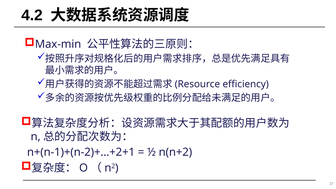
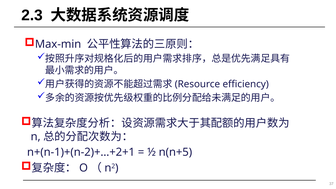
4.2: 4.2 -> 2.3 (32, 15)
n(n+2: n(n+2 -> n(n+5 (175, 152)
